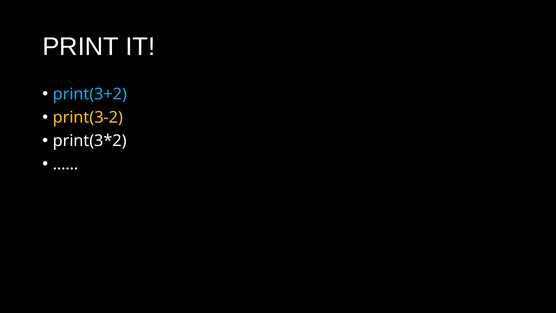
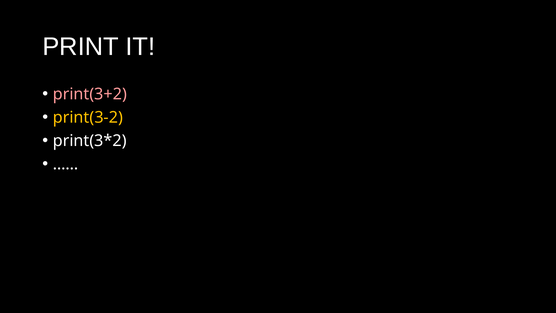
print(3+2 colour: light blue -> pink (90, 94)
